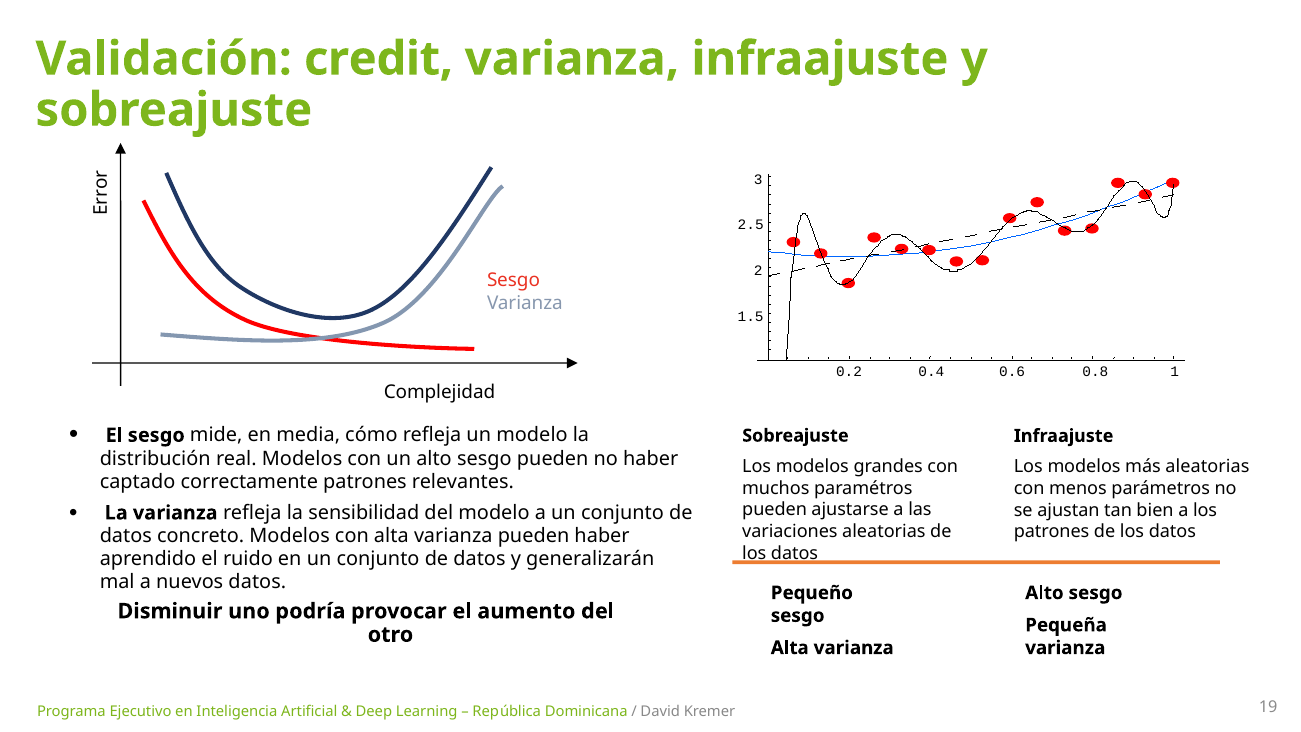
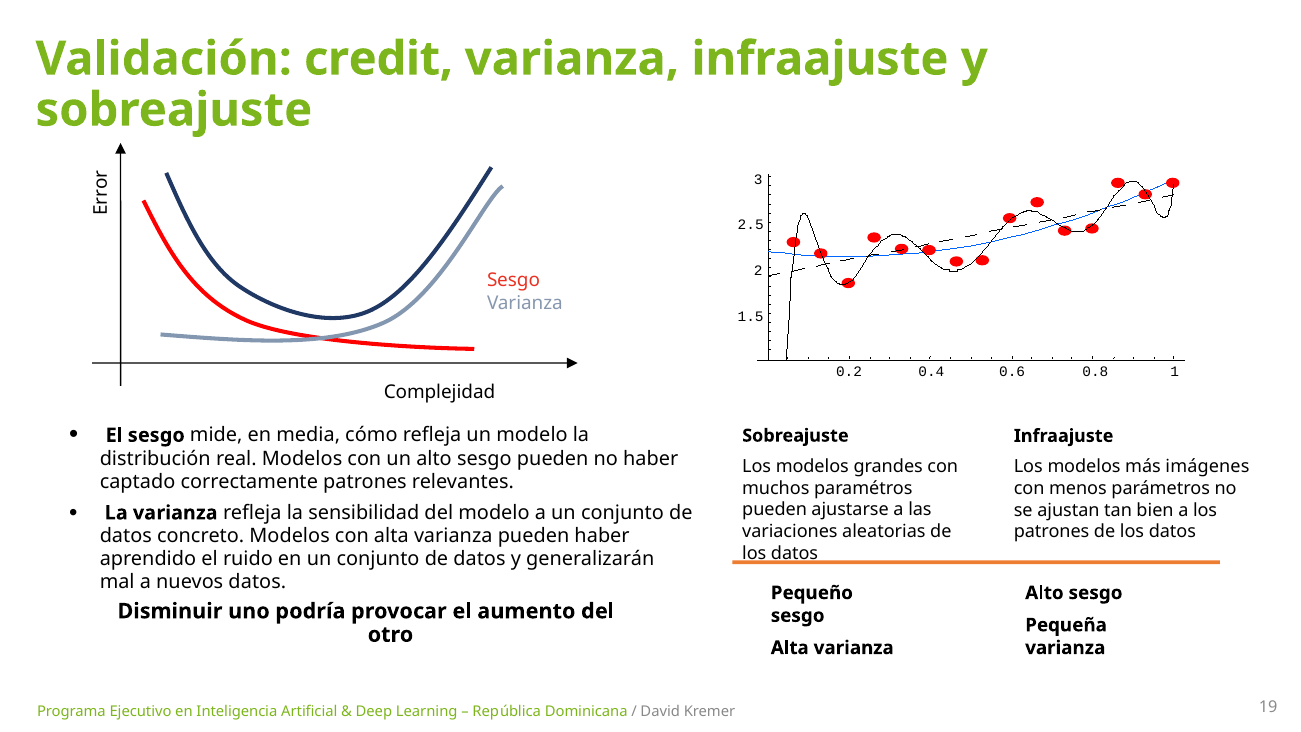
más aleatorias: aleatorias -> imágenes (1207, 467)
